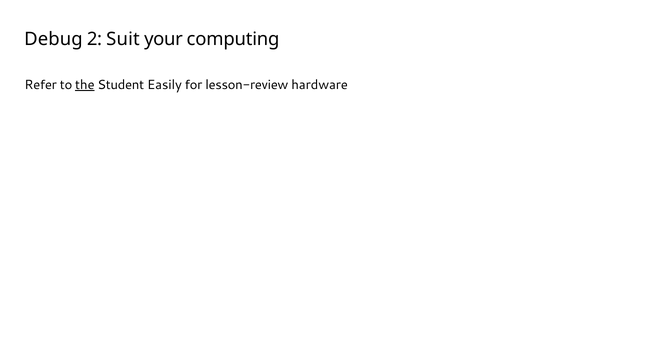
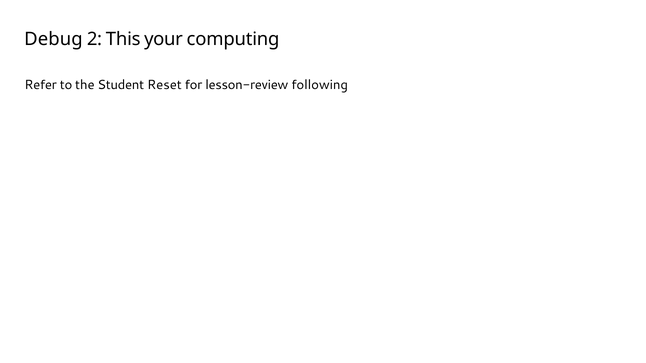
Suit: Suit -> This (123, 39)
the underline: present -> none (85, 85)
Easily: Easily -> Reset (164, 85)
hardware: hardware -> following (320, 85)
